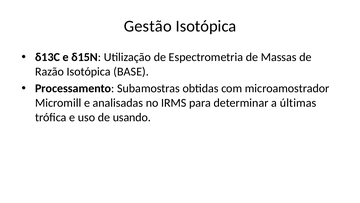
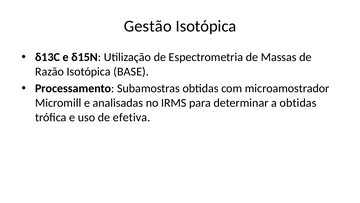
a últimas: últimas -> obtidas (298, 103)
usando: usando -> efetiva (132, 117)
